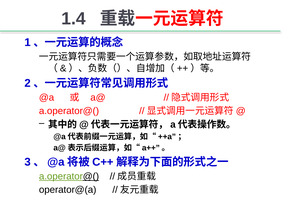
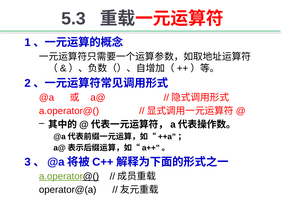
1.4: 1.4 -> 5.3 (74, 19)
